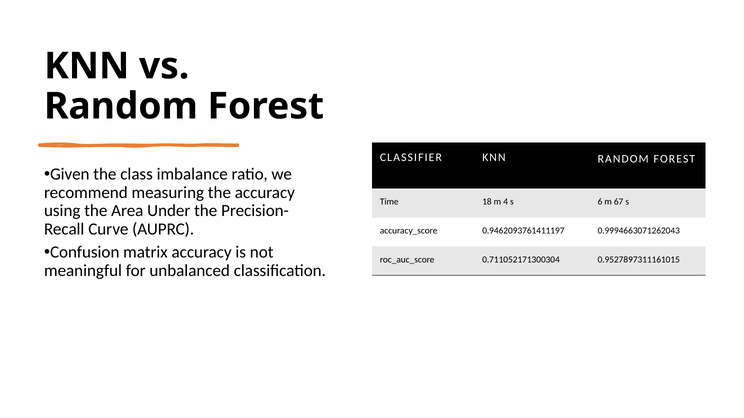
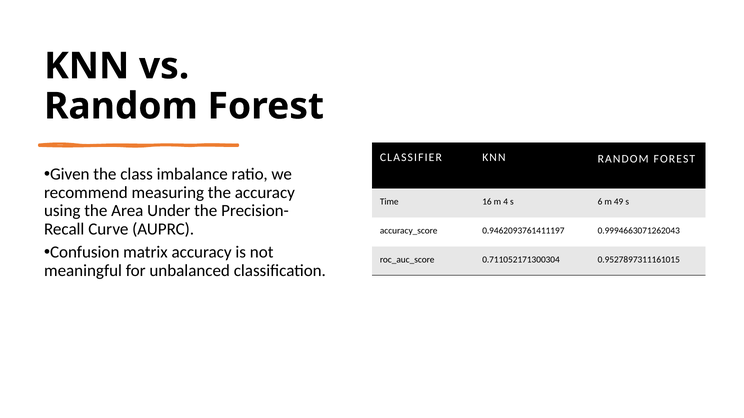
18: 18 -> 16 (487, 202)
67: 67 -> 49 (619, 202)
